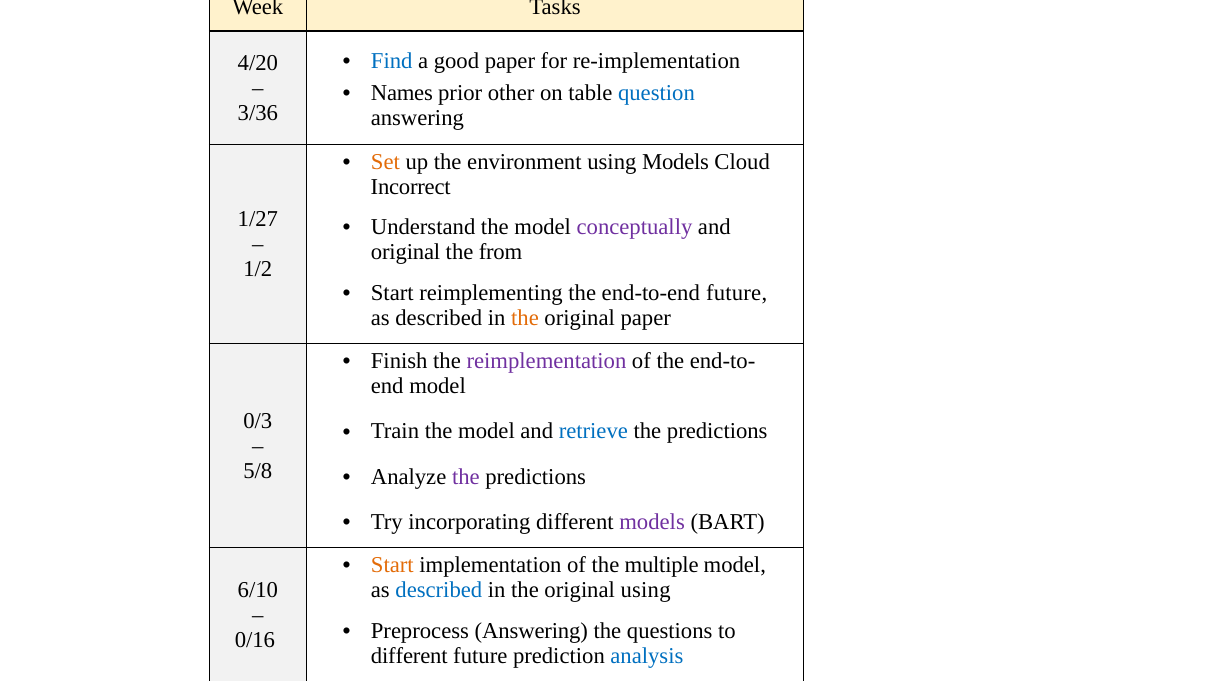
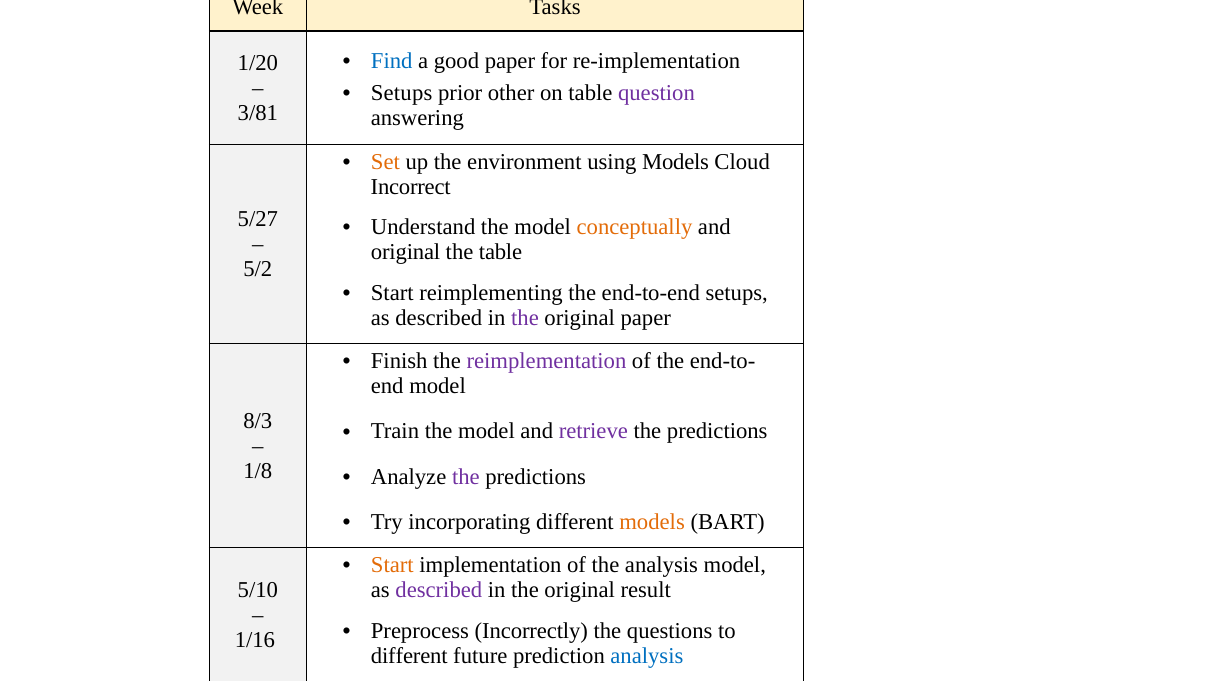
4/20: 4/20 -> 1/20 (258, 63)
Names: Names -> Setups (402, 93)
question colour: blue -> purple (656, 93)
3/36: 3/36 -> 3/81 (258, 113)
1/27: 1/27 -> 5/27 (258, 219)
conceptually colour: purple -> orange (635, 227)
the from: from -> table (501, 252)
1/2: 1/2 -> 5/2 (258, 269)
end-to-end future: future -> setups (737, 292)
the colour: orange -> purple (525, 317)
0/3: 0/3 -> 8/3 (258, 421)
retrieve colour: blue -> purple (593, 431)
5/8: 5/8 -> 1/8 (258, 471)
models colour: purple -> orange (652, 522)
the multiple: multiple -> analysis (661, 565)
6/10: 6/10 -> 5/10 (258, 590)
described colour: blue -> purple (439, 590)
original using: using -> result (646, 590)
Preprocess Answering: Answering -> Incorrectly (531, 630)
0/16: 0/16 -> 1/16 (255, 640)
